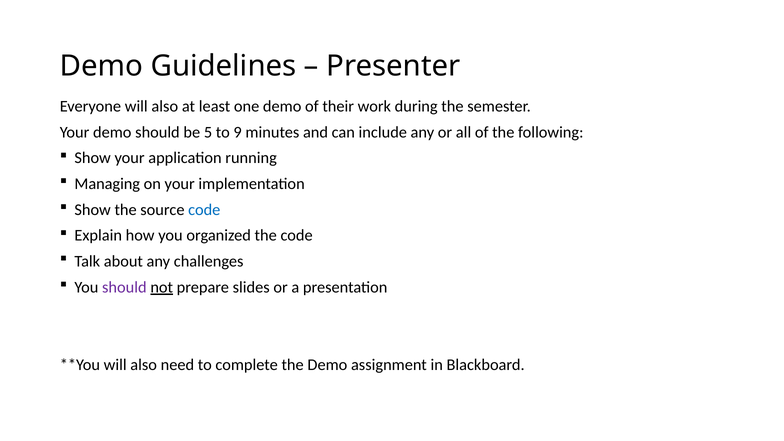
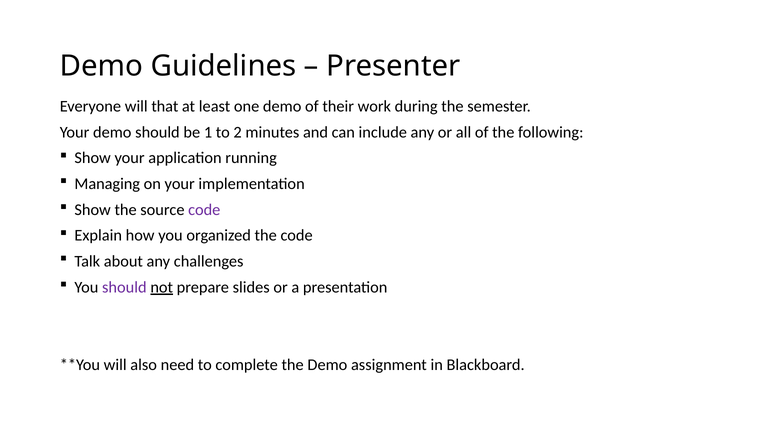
Everyone will also: also -> that (165, 106)
5: 5 -> 1 (208, 132)
9: 9 -> 2 (238, 132)
code colour: blue -> purple (204, 210)
